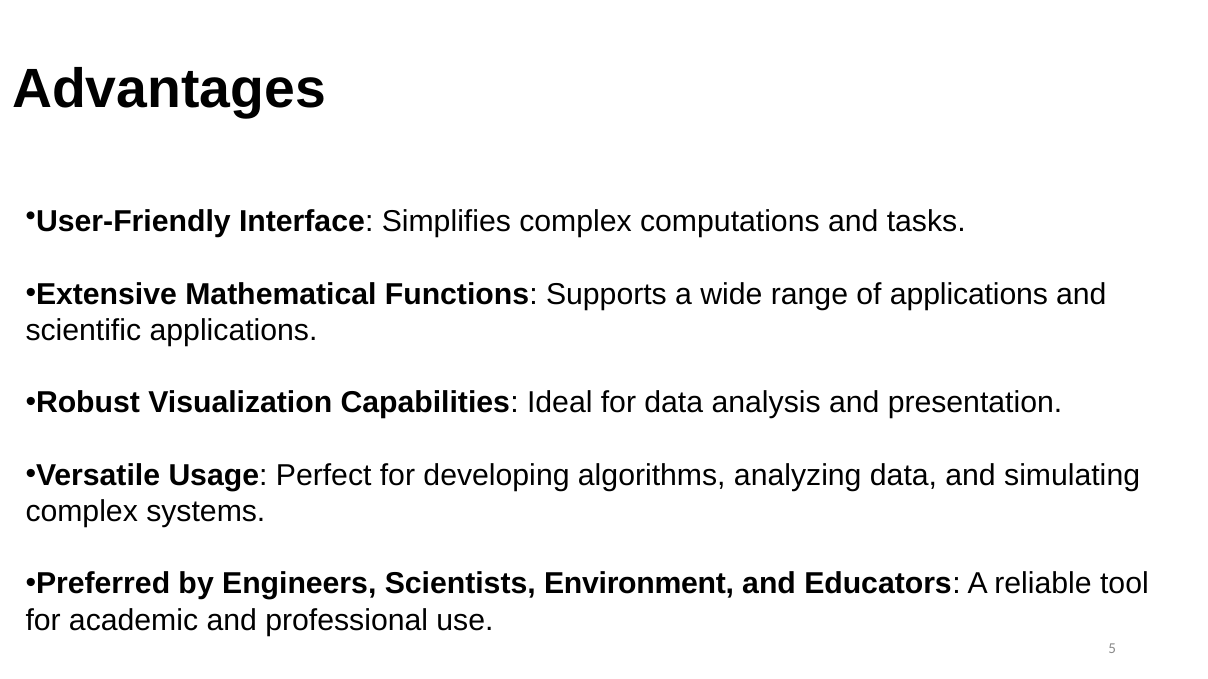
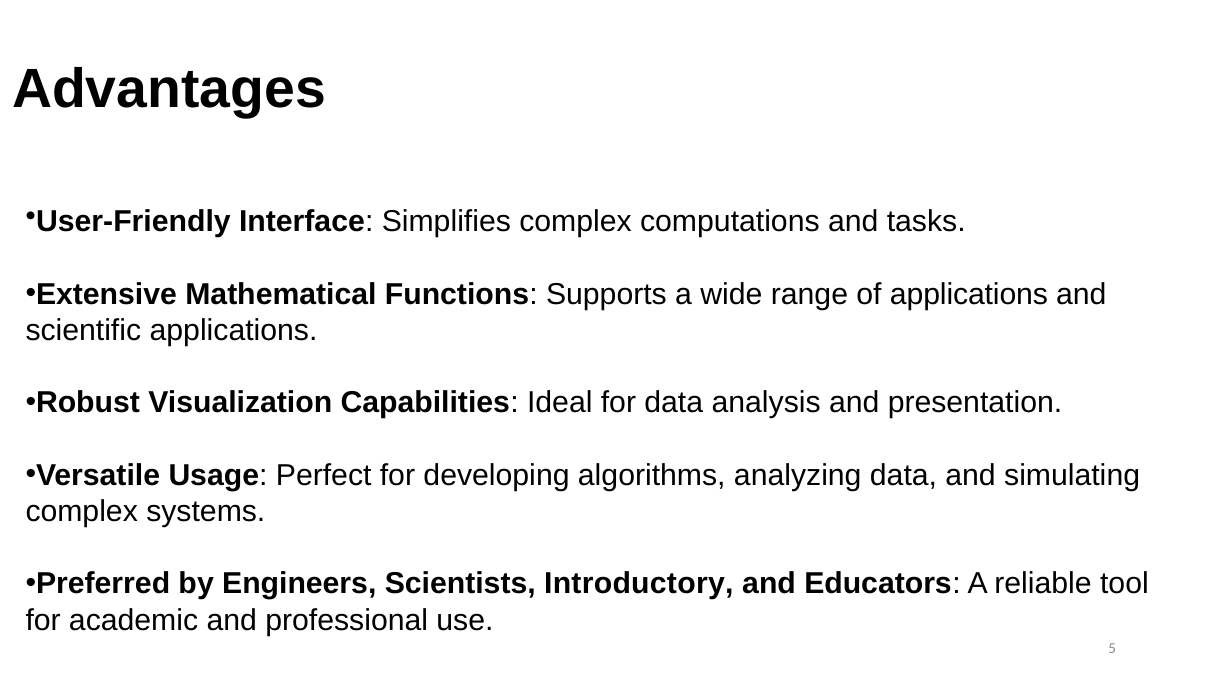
Environment: Environment -> Introductory (639, 584)
